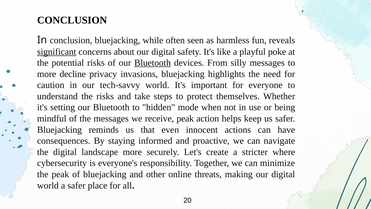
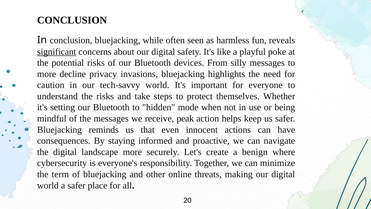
Bluetooth underline: present -> none (153, 63)
stricter: stricter -> benign (255, 152)
the peak: peak -> term (60, 174)
